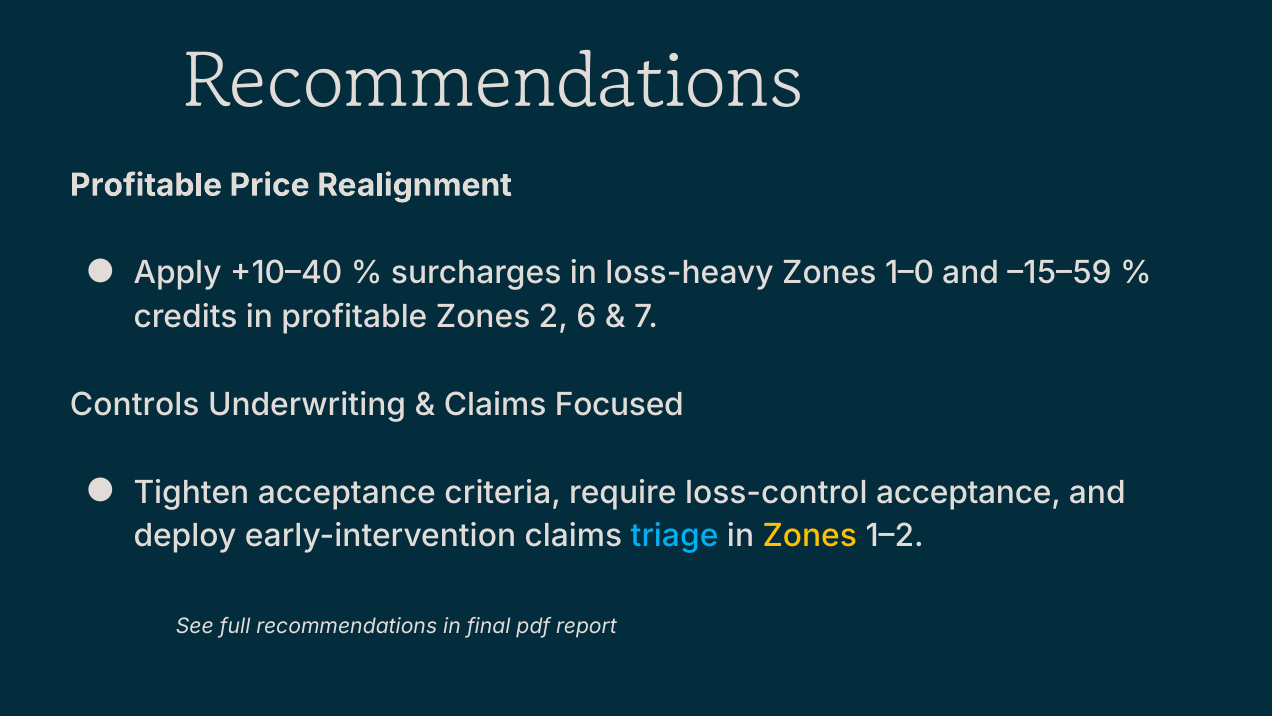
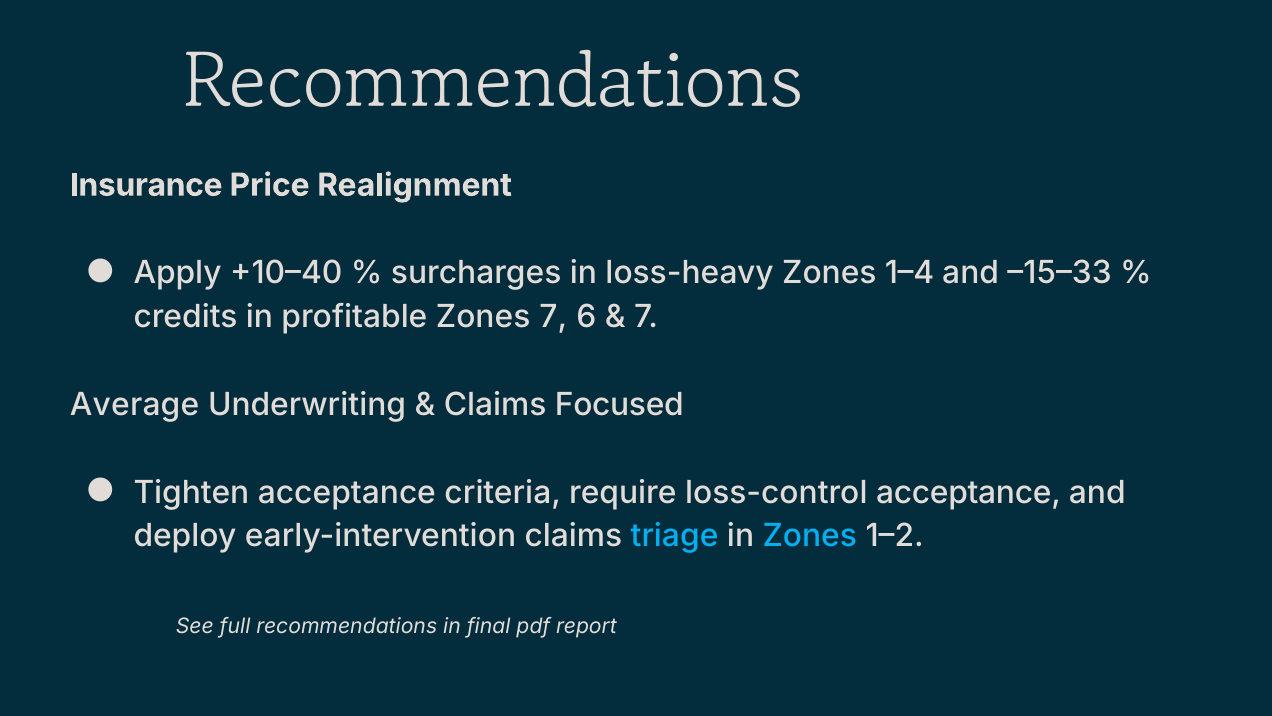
Profitable: Profitable -> Insurance (146, 185)
1–0: 1–0 -> 1–4 (910, 273)
–15–59: –15–59 -> –15–33 (1060, 273)
Zones 2: 2 -> 7 (553, 317)
Controls: Controls -> Average (135, 404)
Zones colour: yellow -> light blue (810, 536)
